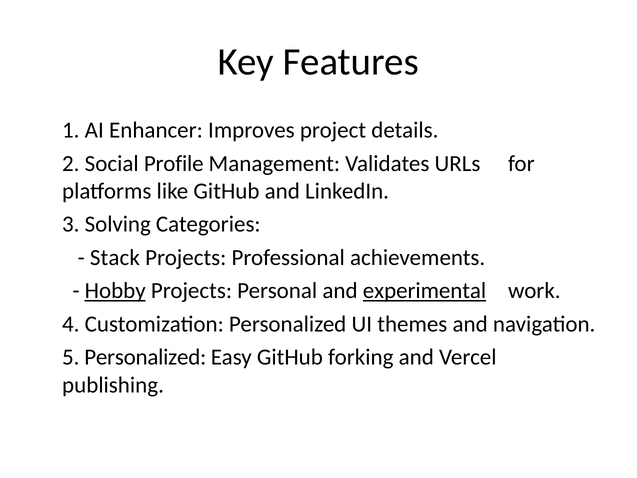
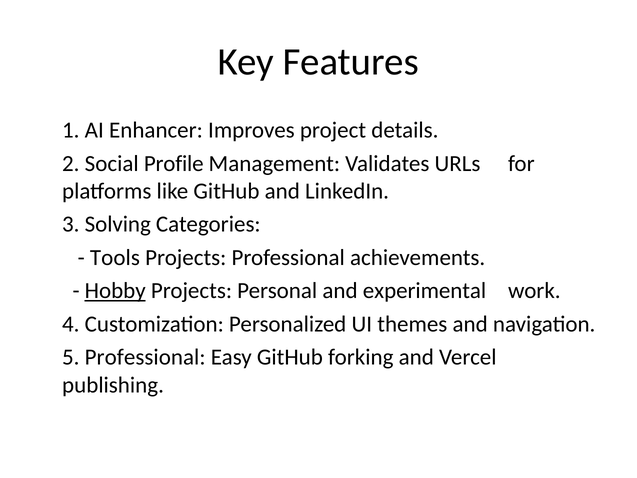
Stack: Stack -> Tools (115, 257)
experimental underline: present -> none (425, 291)
5 Personalized: Personalized -> Professional (145, 357)
